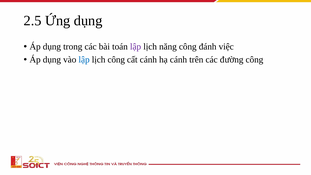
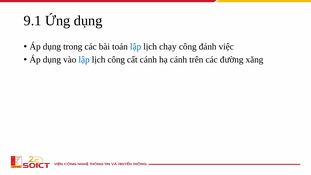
2.5: 2.5 -> 9.1 (33, 21)
lập colour: purple -> blue (136, 47)
năng: năng -> chạy (168, 47)
đường công: công -> xăng (254, 60)
